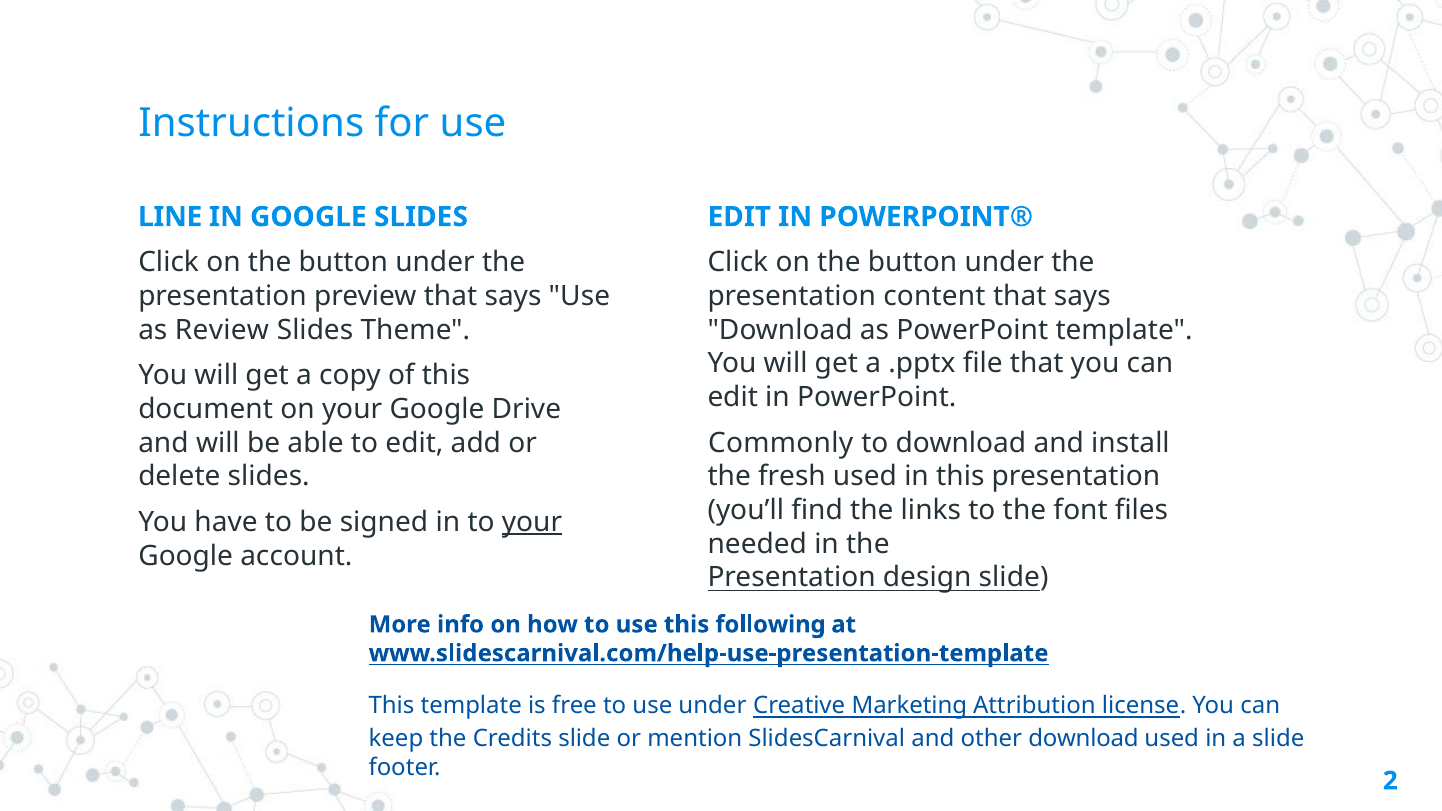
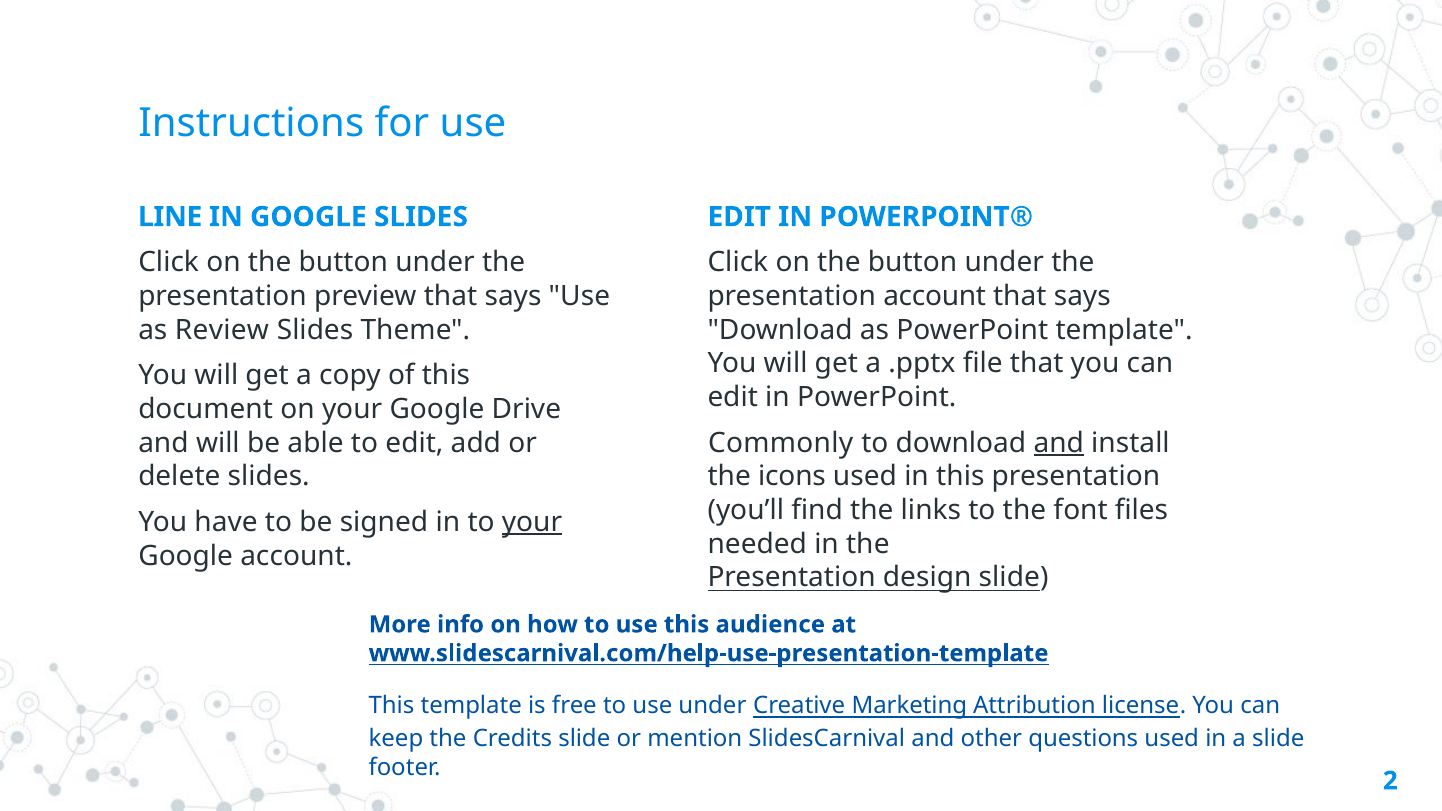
presentation content: content -> account (935, 296)
and underline: none -> present (1059, 443)
fresh: fresh -> icons (792, 477)
following: following -> audience (770, 625)
other download: download -> questions (1083, 739)
